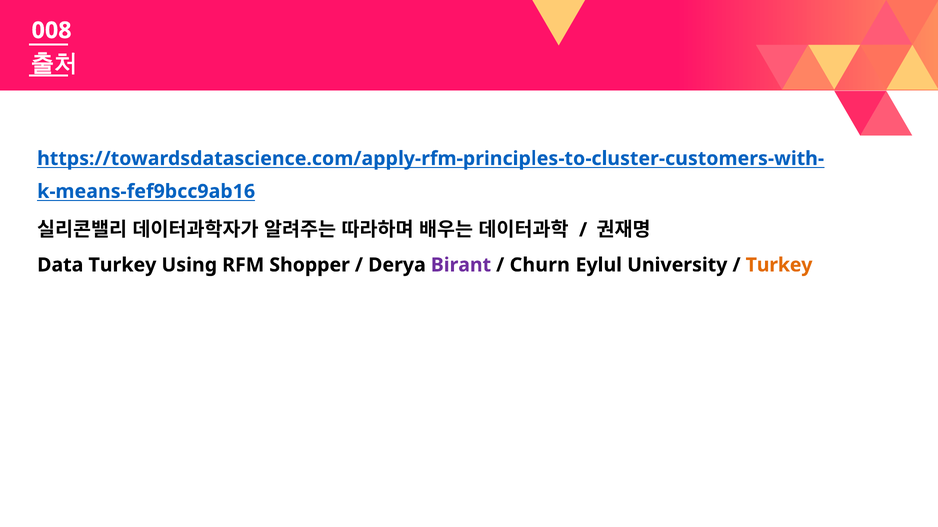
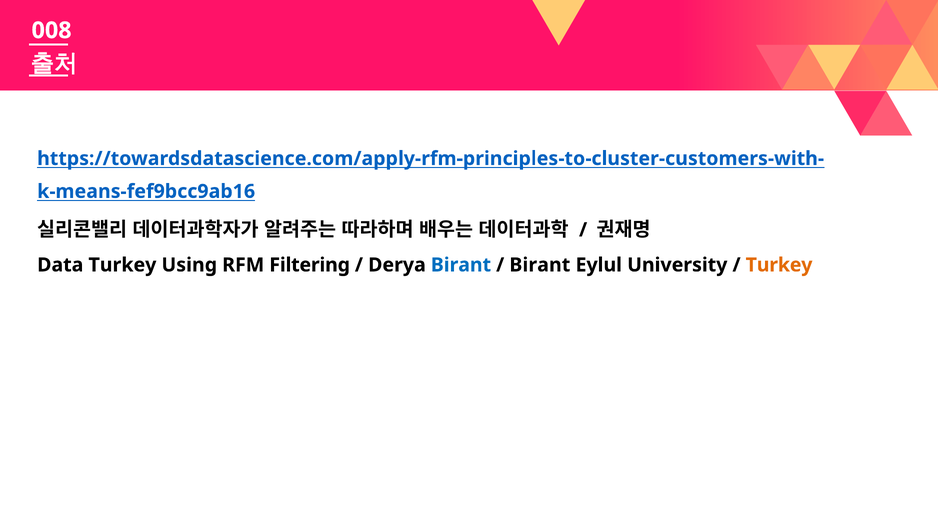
Shopper: Shopper -> Filtering (310, 265)
Birant colour: purple -> blue (461, 265)
Churn: Churn -> Birant (540, 265)
